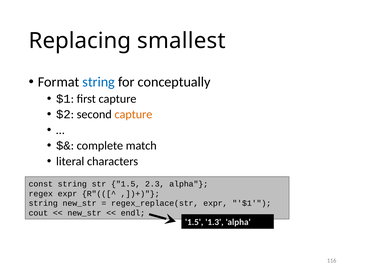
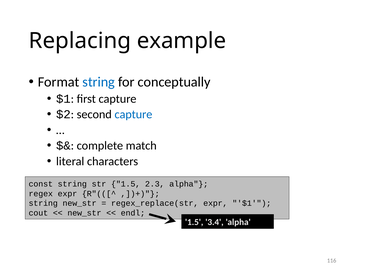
smallest: smallest -> example (182, 41)
capture colour: orange -> blue (133, 115)
1.3: 1.3 -> 3.4 (214, 223)
